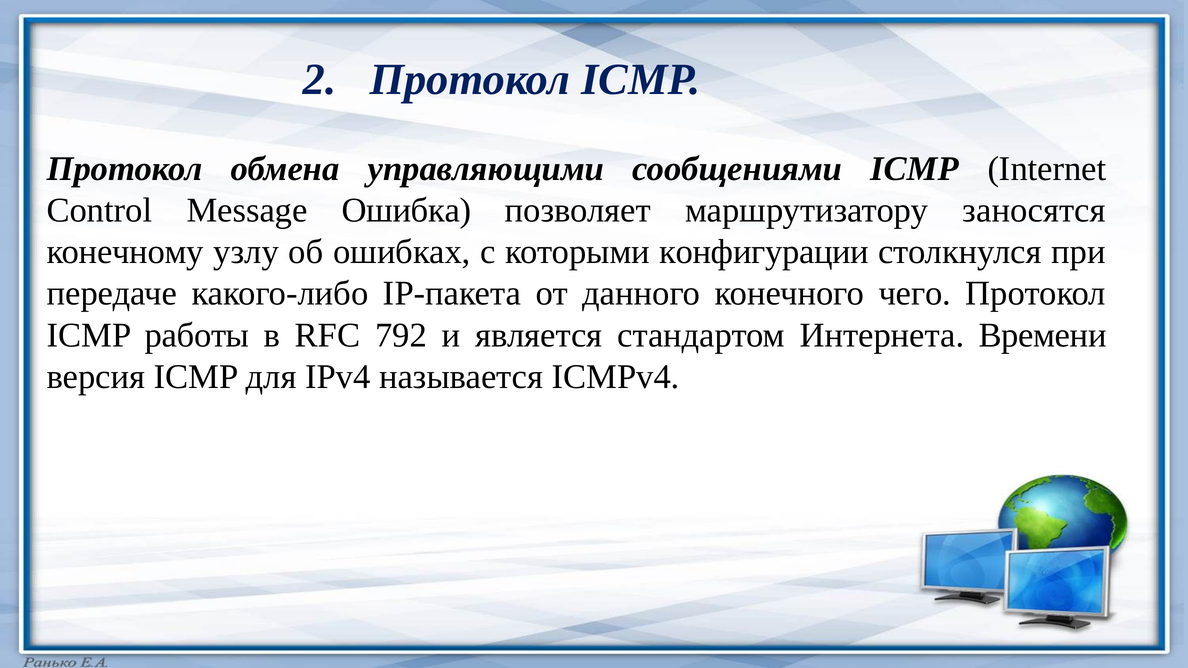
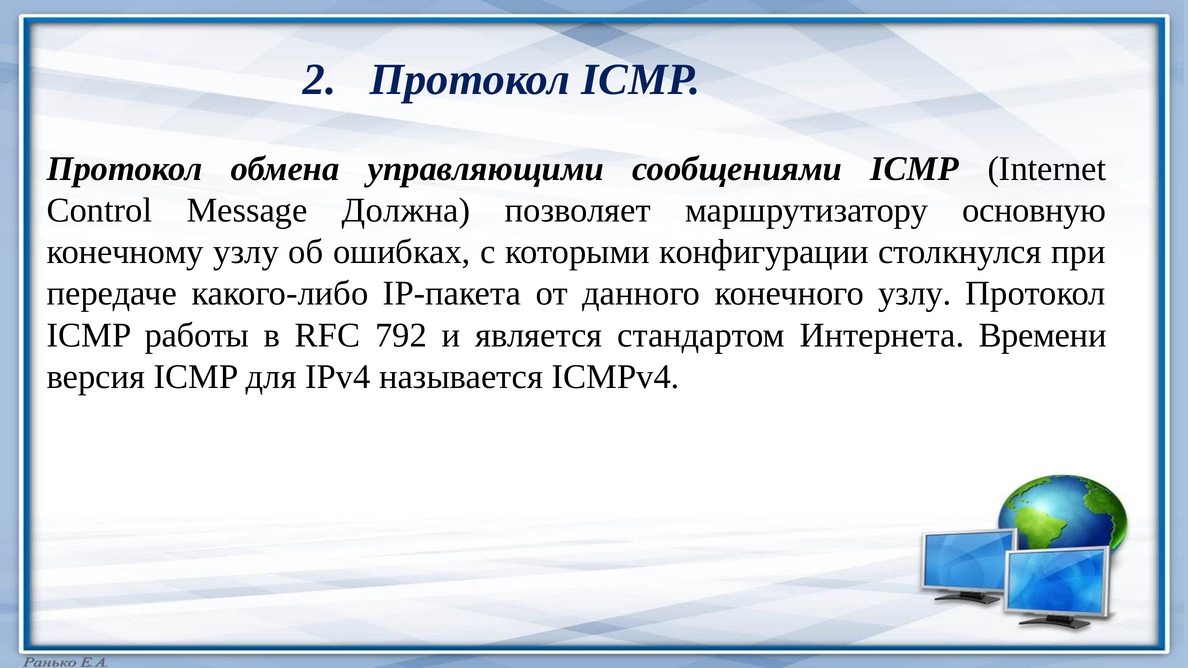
Ошибка: Ошибка -> Должна (406, 210)
заносятся: заносятся -> основную (1034, 210)
конечного чего: чего -> узлу (915, 294)
